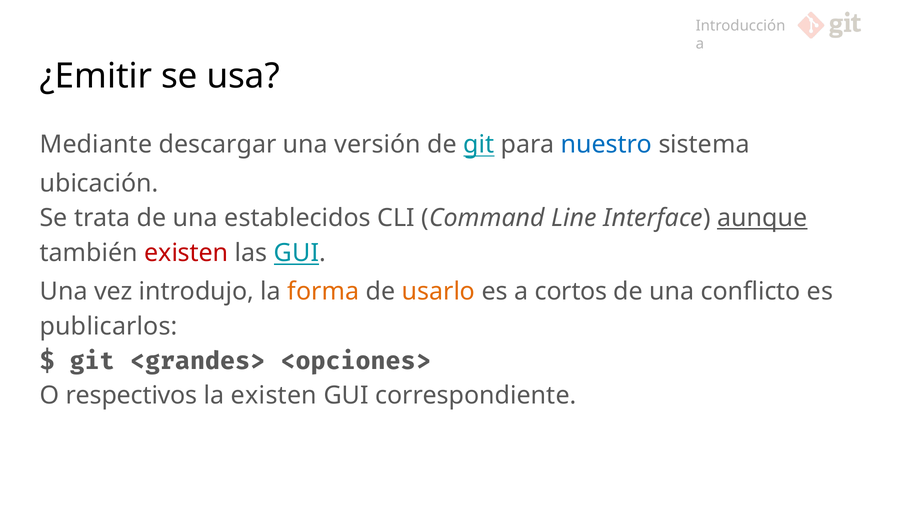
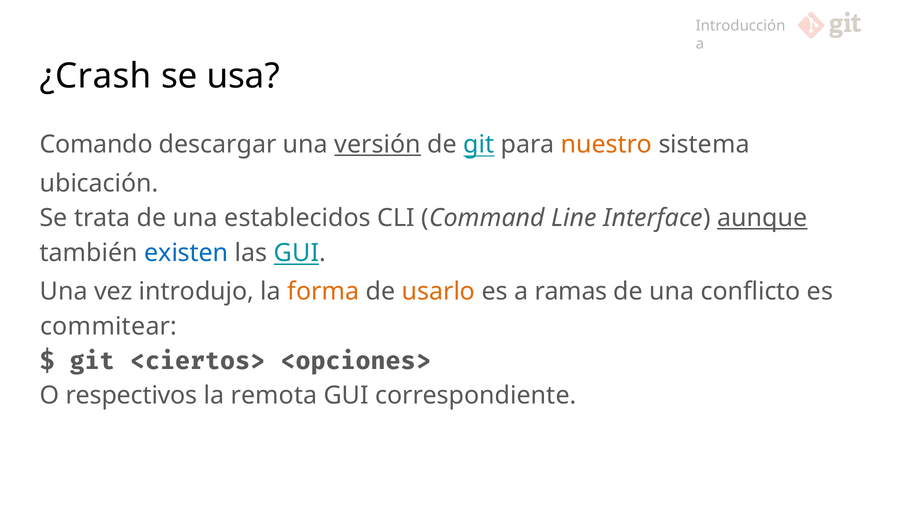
¿Emitir: ¿Emitir -> ¿Crash (96, 76)
Mediante: Mediante -> Comando (96, 144)
versión underline: none -> present (378, 144)
nuestro colour: blue -> orange (606, 144)
existen colour: red -> blue (186, 253)
cortos: cortos -> ramas (571, 292)
publicarlos: publicarlos -> commitear (109, 326)
<grandes>: <grandes> -> <ciertos> (198, 361)
la existen: existen -> remota (274, 395)
